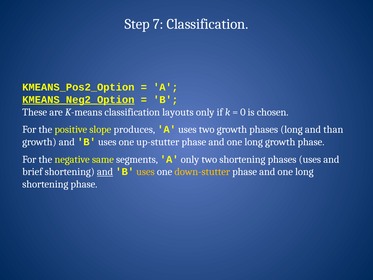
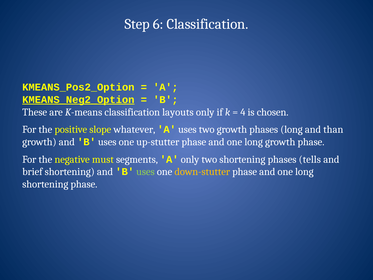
7: 7 -> 6 (158, 24)
0: 0 -> 4 (243, 112)
produces: produces -> whatever (134, 129)
same: same -> must (103, 159)
phases uses: uses -> tells (310, 159)
and underline: present -> none (105, 172)
uses colour: yellow -> light green (145, 172)
